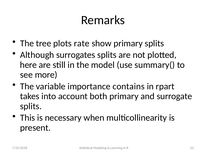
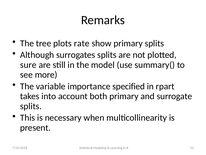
here: here -> sure (28, 65)
contains: contains -> specified (129, 86)
